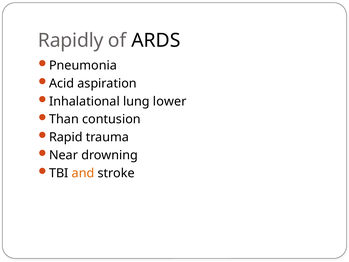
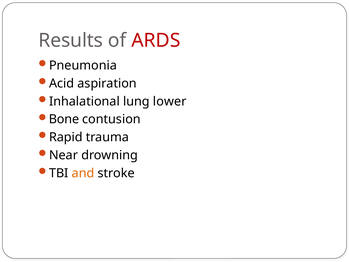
Rapidly: Rapidly -> Results (71, 40)
ARDS colour: black -> red (156, 40)
Than: Than -> Bone (64, 119)
